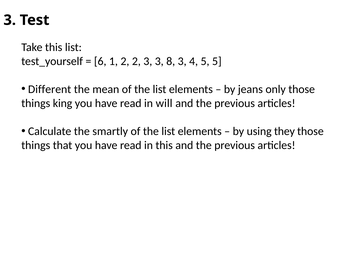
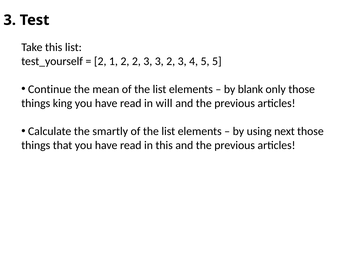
6: 6 -> 2 (100, 61)
3 8: 8 -> 2 (171, 61)
Different: Different -> Continue (50, 89)
jeans: jeans -> blank (250, 89)
they: they -> next (284, 131)
